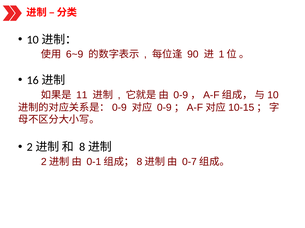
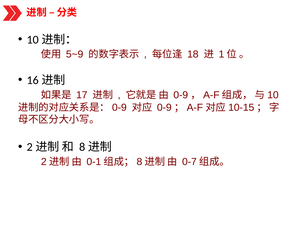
6~9: 6~9 -> 5~9 (75, 55)
90: 90 -> 18 (193, 55)
11: 11 -> 17 (82, 95)
